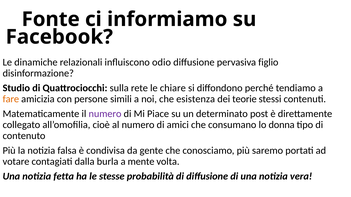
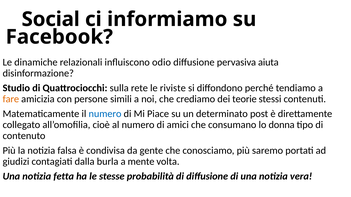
Fonte: Fonte -> Social (51, 19)
figlio: figlio -> aiuta (268, 62)
chiare: chiare -> riviste (173, 88)
esistenza: esistenza -> crediamo (196, 99)
numero colour: purple -> blue (105, 114)
votare: votare -> giudizi (16, 162)
